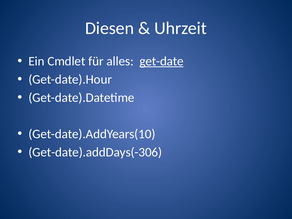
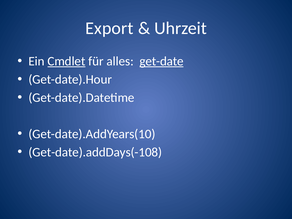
Diesen: Diesen -> Export (109, 28)
Cmdlet underline: none -> present (66, 61)
Get-date).addDays(-306: Get-date).addDays(-306 -> Get-date).addDays(-108 (95, 152)
